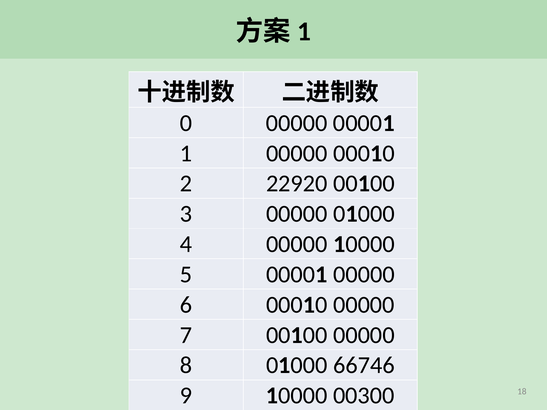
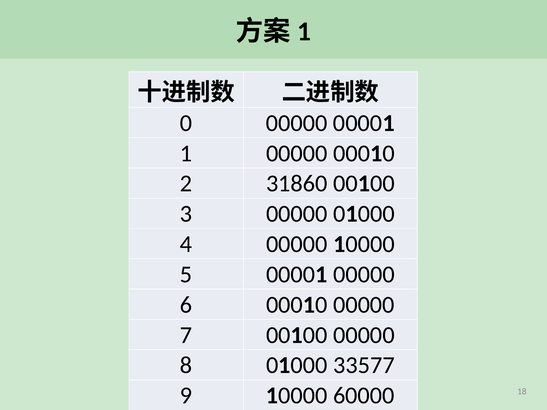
22920: 22920 -> 31860 (297, 184)
66746: 66746 -> 33577 (364, 366)
00300: 00300 -> 60000 (364, 396)
